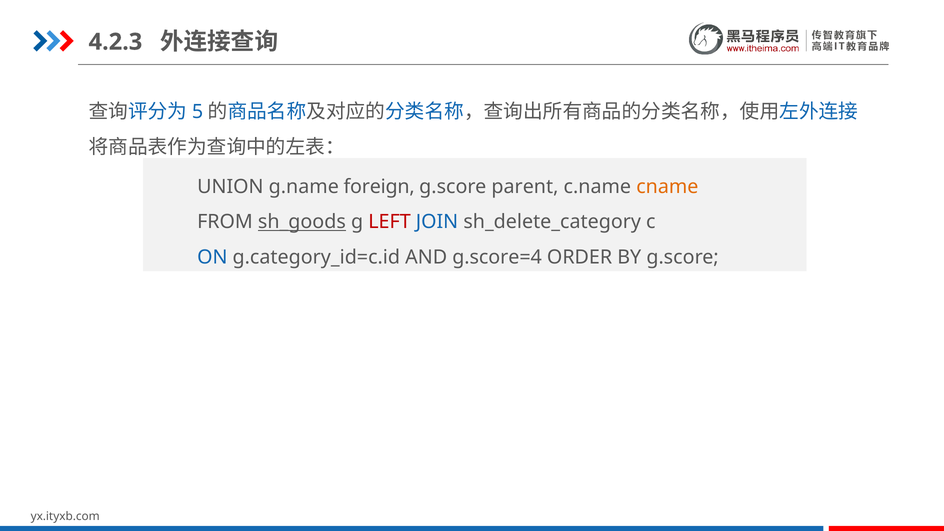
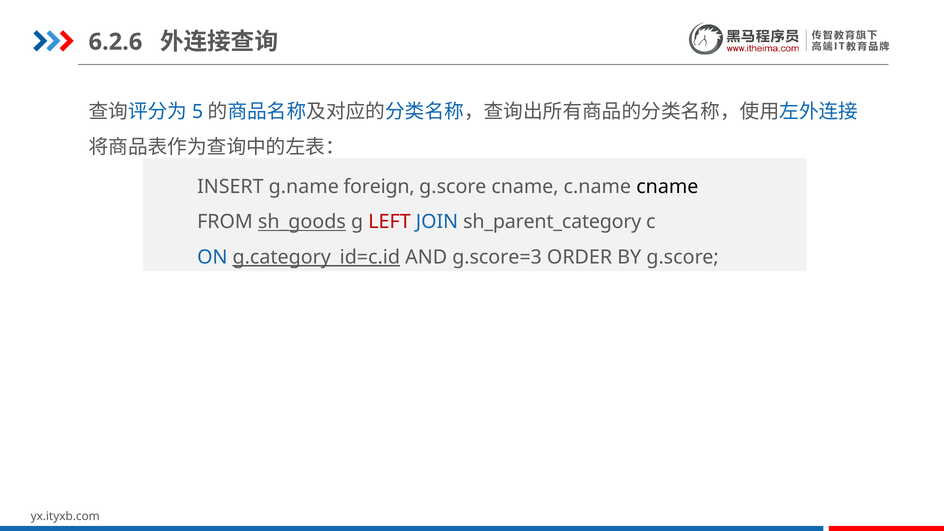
4.2.3: 4.2.3 -> 6.2.6 (115, 42)
UNION: UNION -> INSERT (230, 187)
g.score parent: parent -> cname (525, 187)
cname colour: orange -> black (667, 187)
sh_delete_category: sh_delete_category -> sh_parent_category (552, 222)
g.category_id=c.id underline: none -> present (316, 257)
g.score=4: g.score=4 -> g.score=3 (497, 257)
